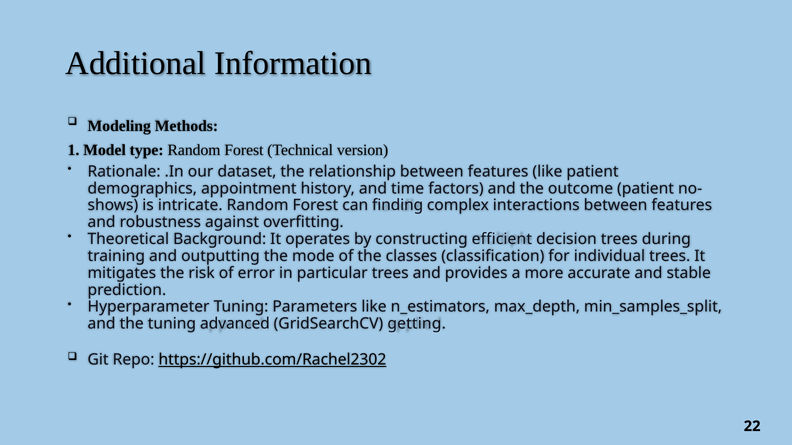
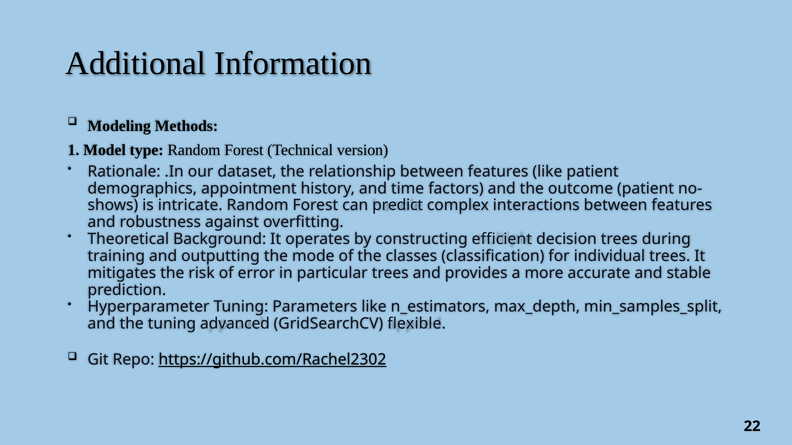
finding: finding -> predict (398, 206)
getting: getting -> flexible (417, 324)
